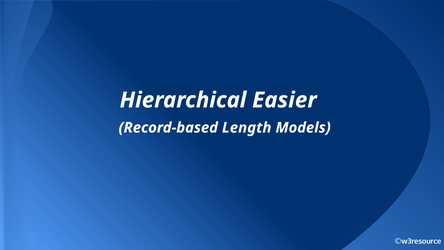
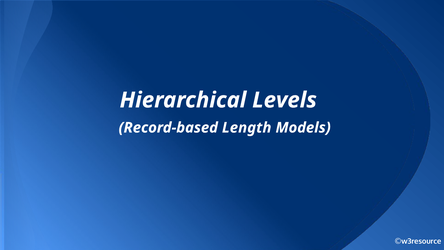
Easier: Easier -> Levels (285, 100)
